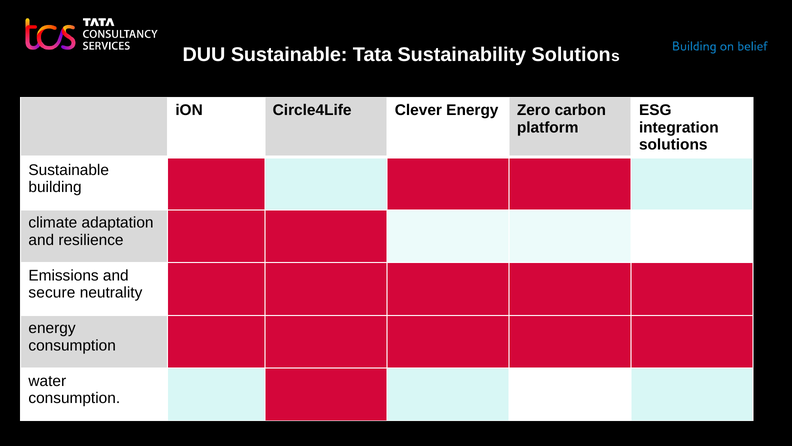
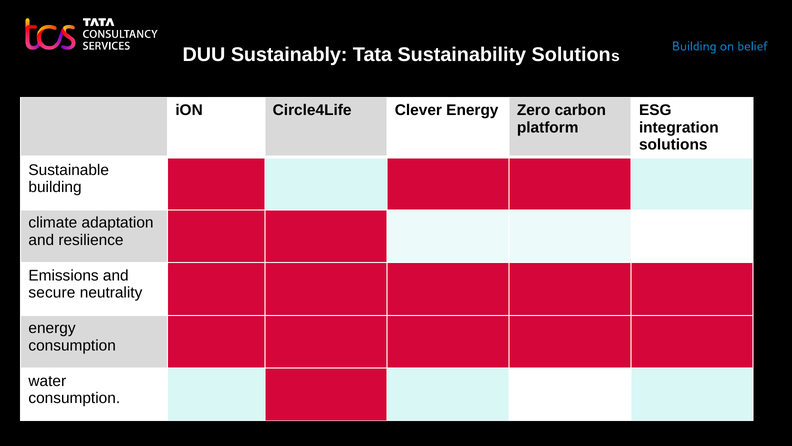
DUU Sustainable: Sustainable -> Sustainably (289, 54)
